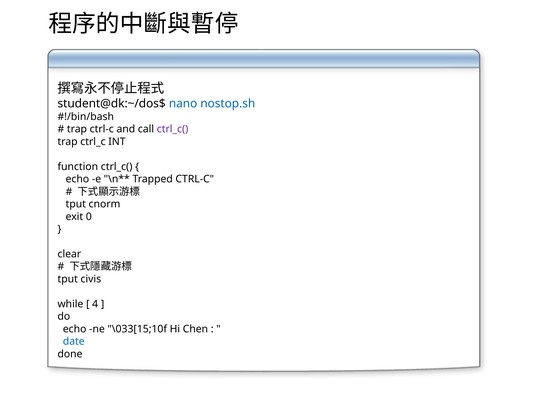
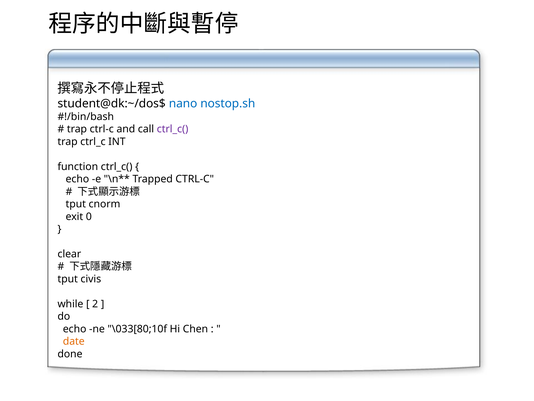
4: 4 -> 2 (95, 304)
\033[15;10f: \033[15;10f -> \033[80;10f (137, 329)
date colour: blue -> orange (74, 341)
